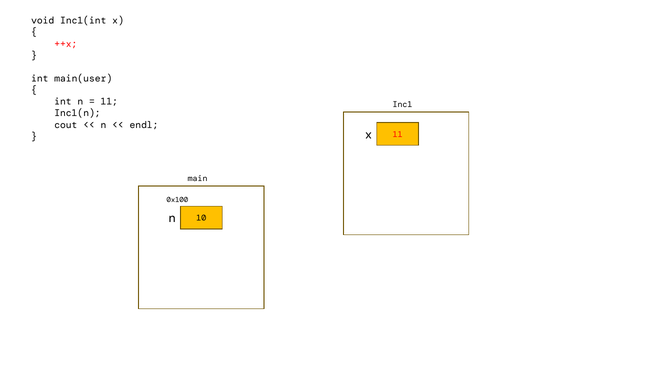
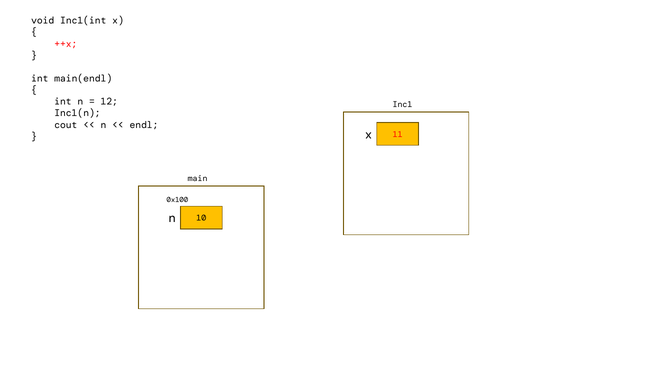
main(user: main(user -> main(endl (83, 79)
11: 11 -> 12 (109, 102)
